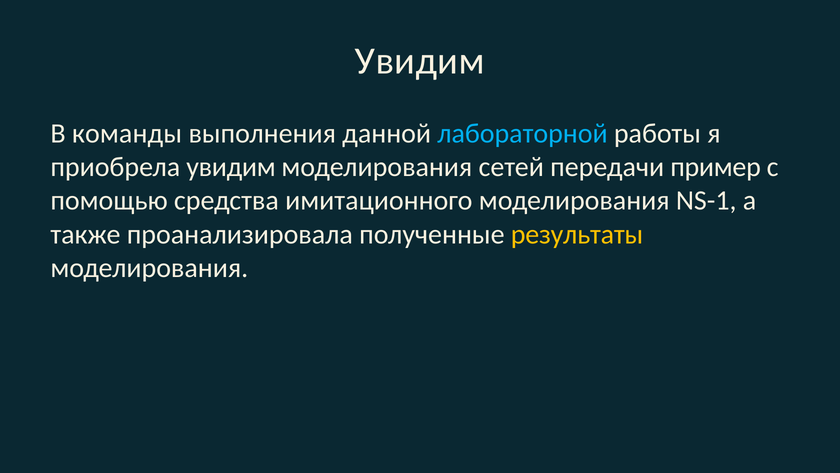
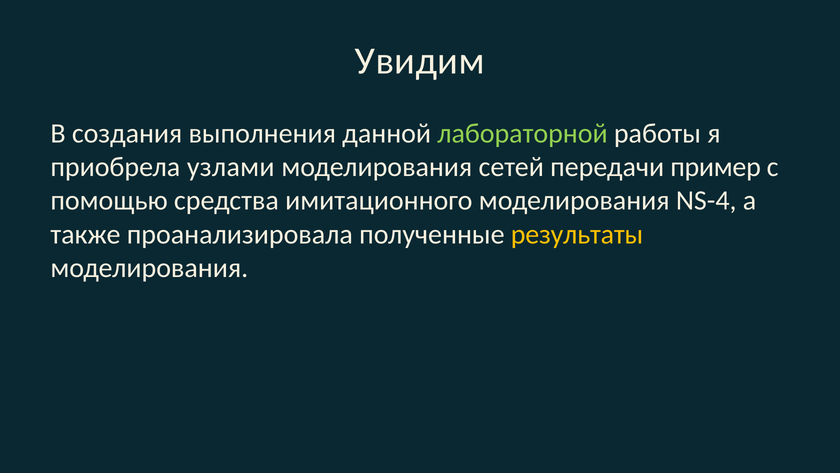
команды: команды -> создания (127, 133)
лабораторной colour: light blue -> light green (522, 133)
приобрела увидим: увидим -> узлами (231, 167)
NS-1: NS-1 -> NS-4 (706, 200)
